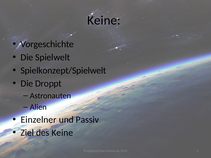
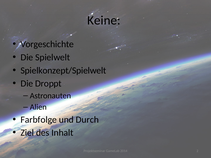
Einzelner: Einzelner -> Farbfolge (39, 120)
Passiv: Passiv -> Durch (87, 120)
des Keine: Keine -> Inhalt (62, 133)
